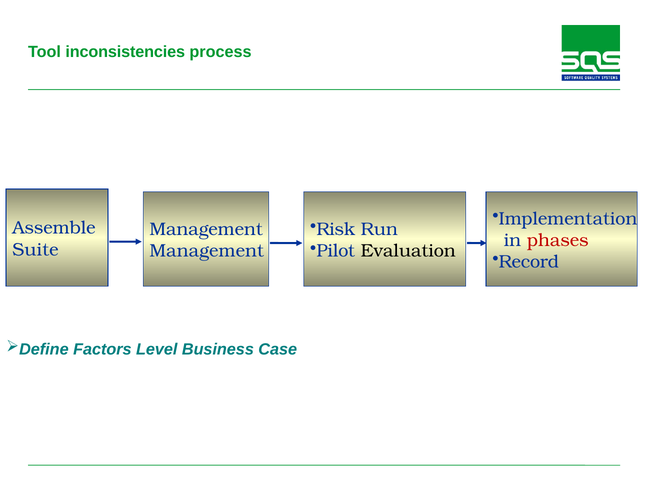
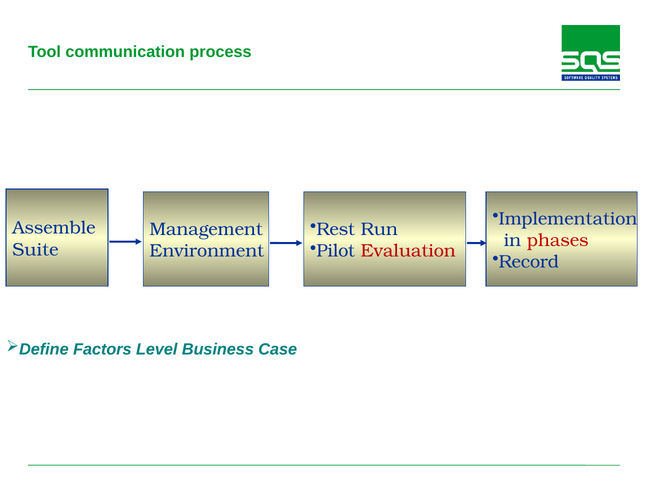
inconsistencies: inconsistencies -> communication (125, 52)
Risk: Risk -> Rest (336, 229)
Evaluation colour: black -> red (408, 251)
Management: Management -> Environment (207, 251)
